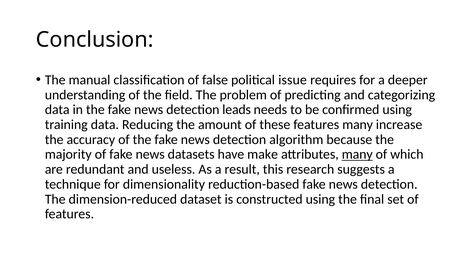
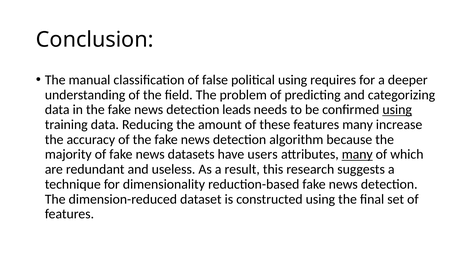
political issue: issue -> using (293, 80)
using underline: none -> present (397, 110)
make: make -> users (263, 154)
